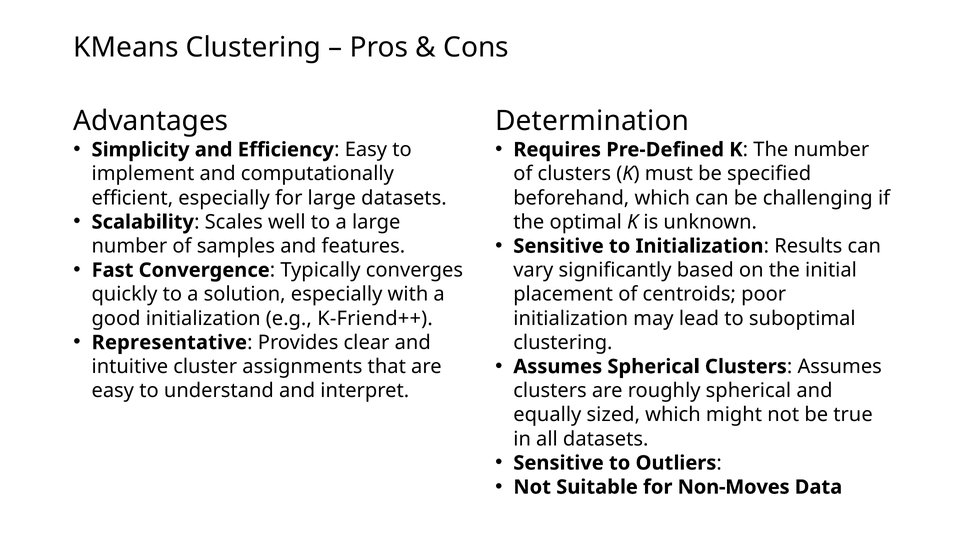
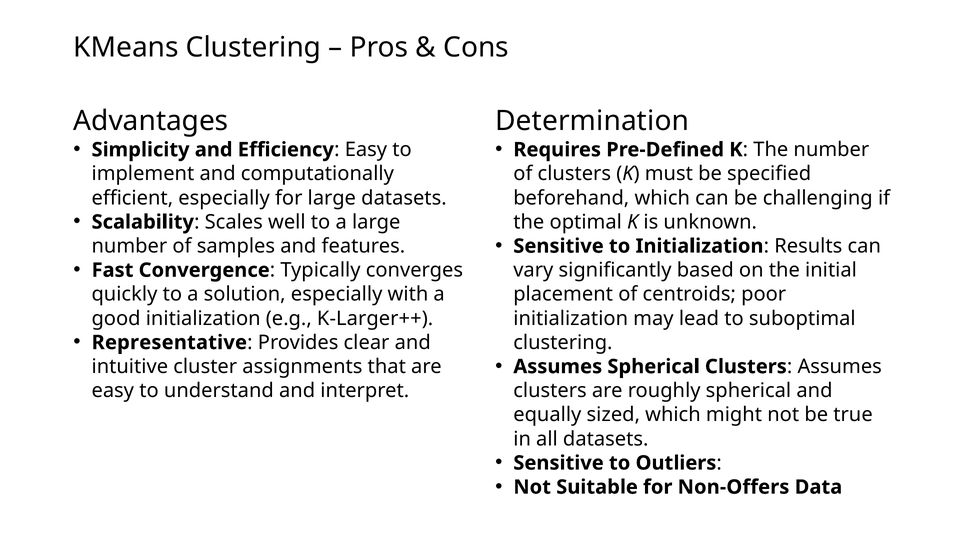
K-Friend++: K-Friend++ -> K-Larger++ (375, 319)
Non-Moves: Non-Moves -> Non-Offers (733, 487)
